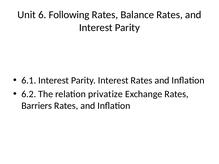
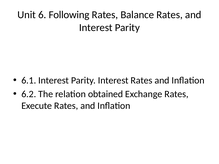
privatize: privatize -> obtained (106, 94)
Barriers: Barriers -> Execute (37, 106)
